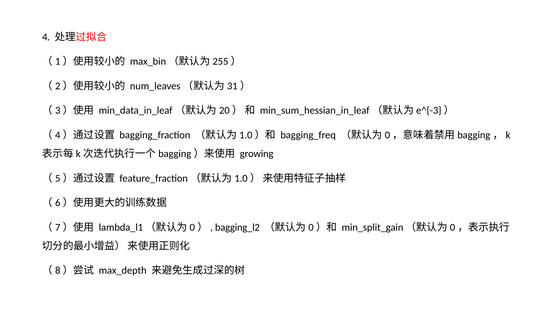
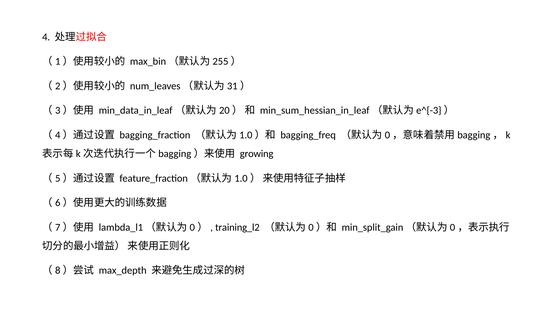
bagging_l2: bagging_l2 -> training_l2 (237, 227)
